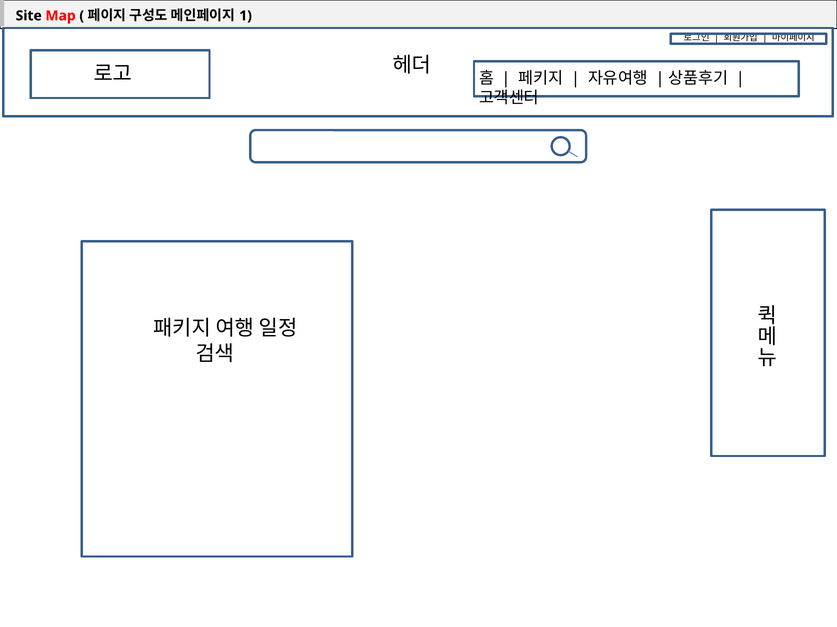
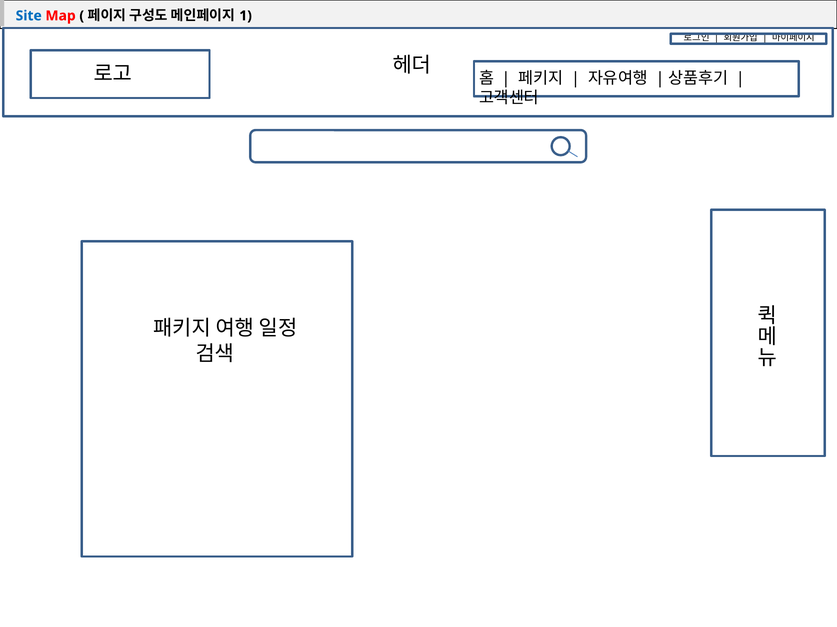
Site colour: black -> blue (29, 16)
